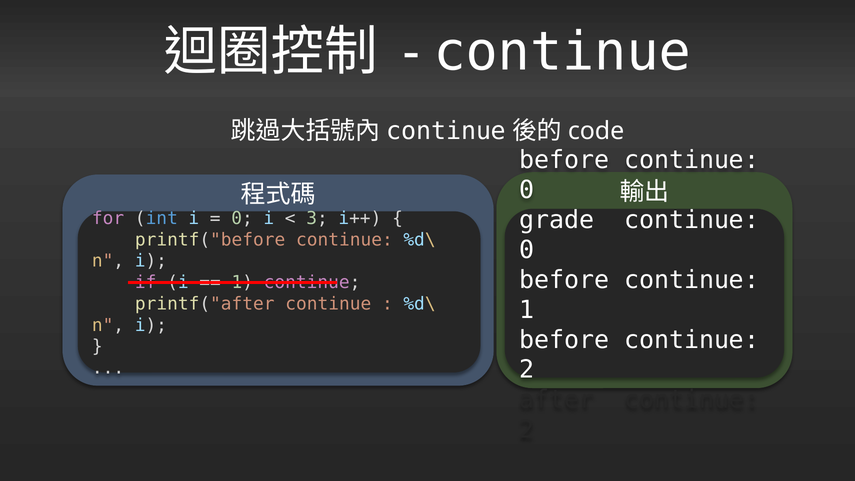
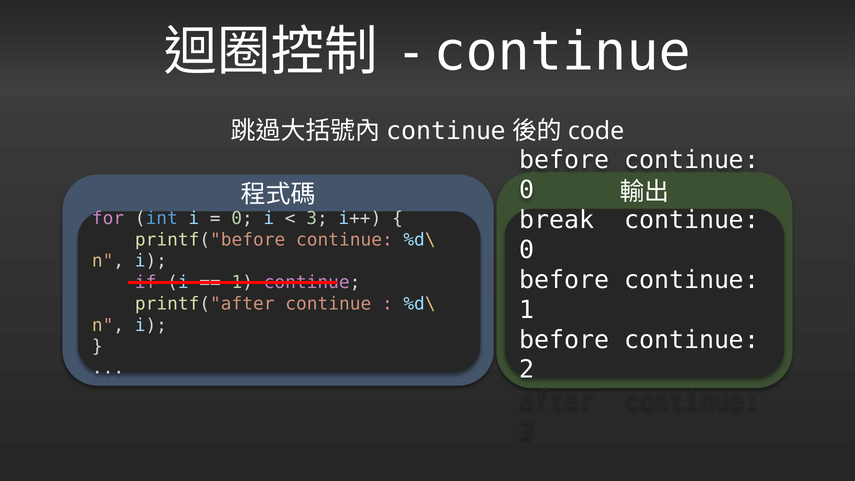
grade: grade -> break (557, 220)
